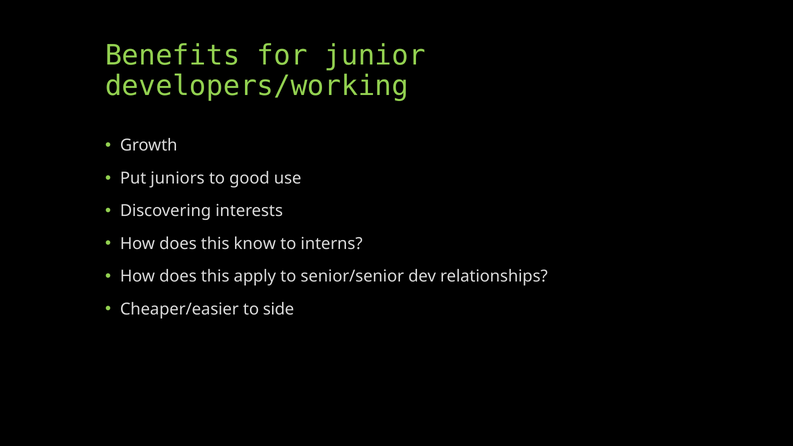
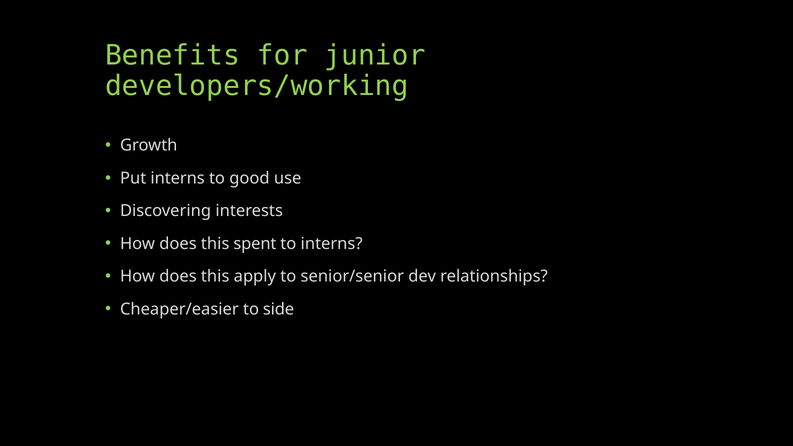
Put juniors: juniors -> interns (178, 178)
know: know -> spent (255, 244)
